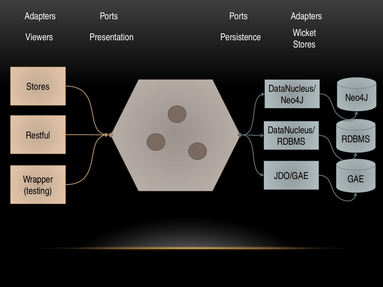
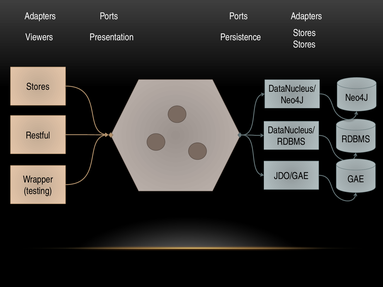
Viewers Wicket: Wicket -> Stores (304, 33)
